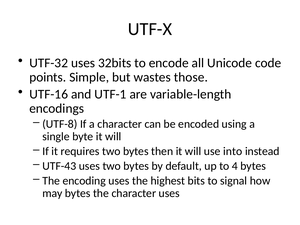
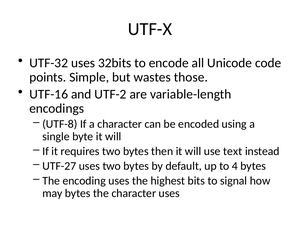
UTF-1: UTF-1 -> UTF-2 (110, 94)
into: into -> text (233, 151)
UTF-43: UTF-43 -> UTF-27 (59, 166)
